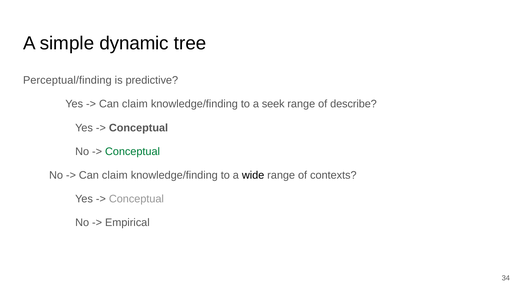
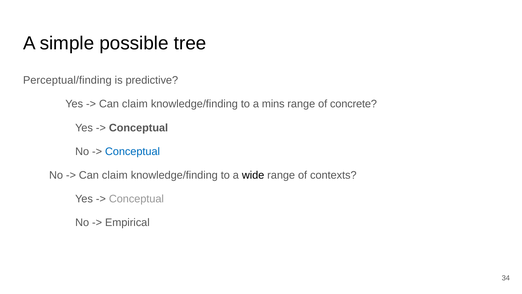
dynamic: dynamic -> possible (134, 43)
seek: seek -> mins (273, 104)
describe: describe -> concrete (354, 104)
Conceptual colour: green -> blue (133, 151)
